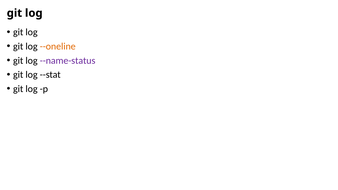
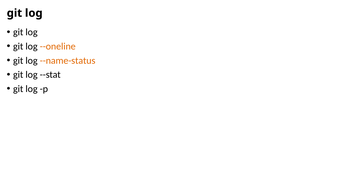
--name-status colour: purple -> orange (68, 61)
